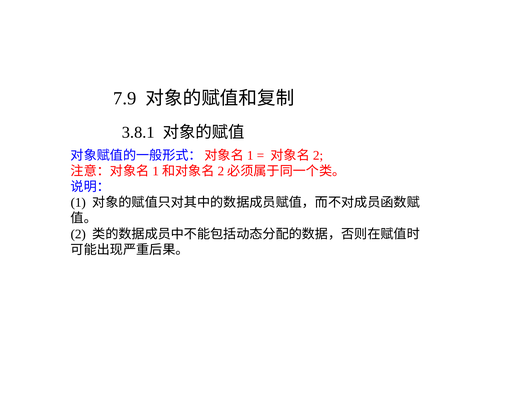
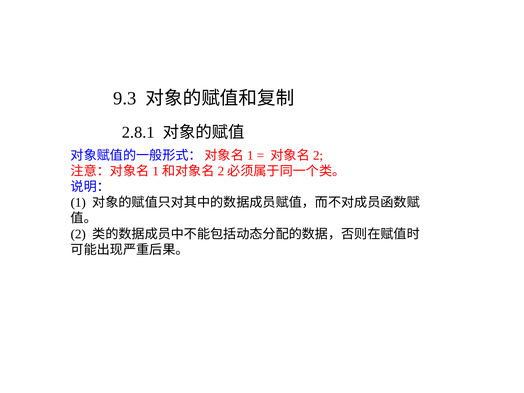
7.9: 7.9 -> 9.3 (125, 98)
3.8.1: 3.8.1 -> 2.8.1 (138, 132)
